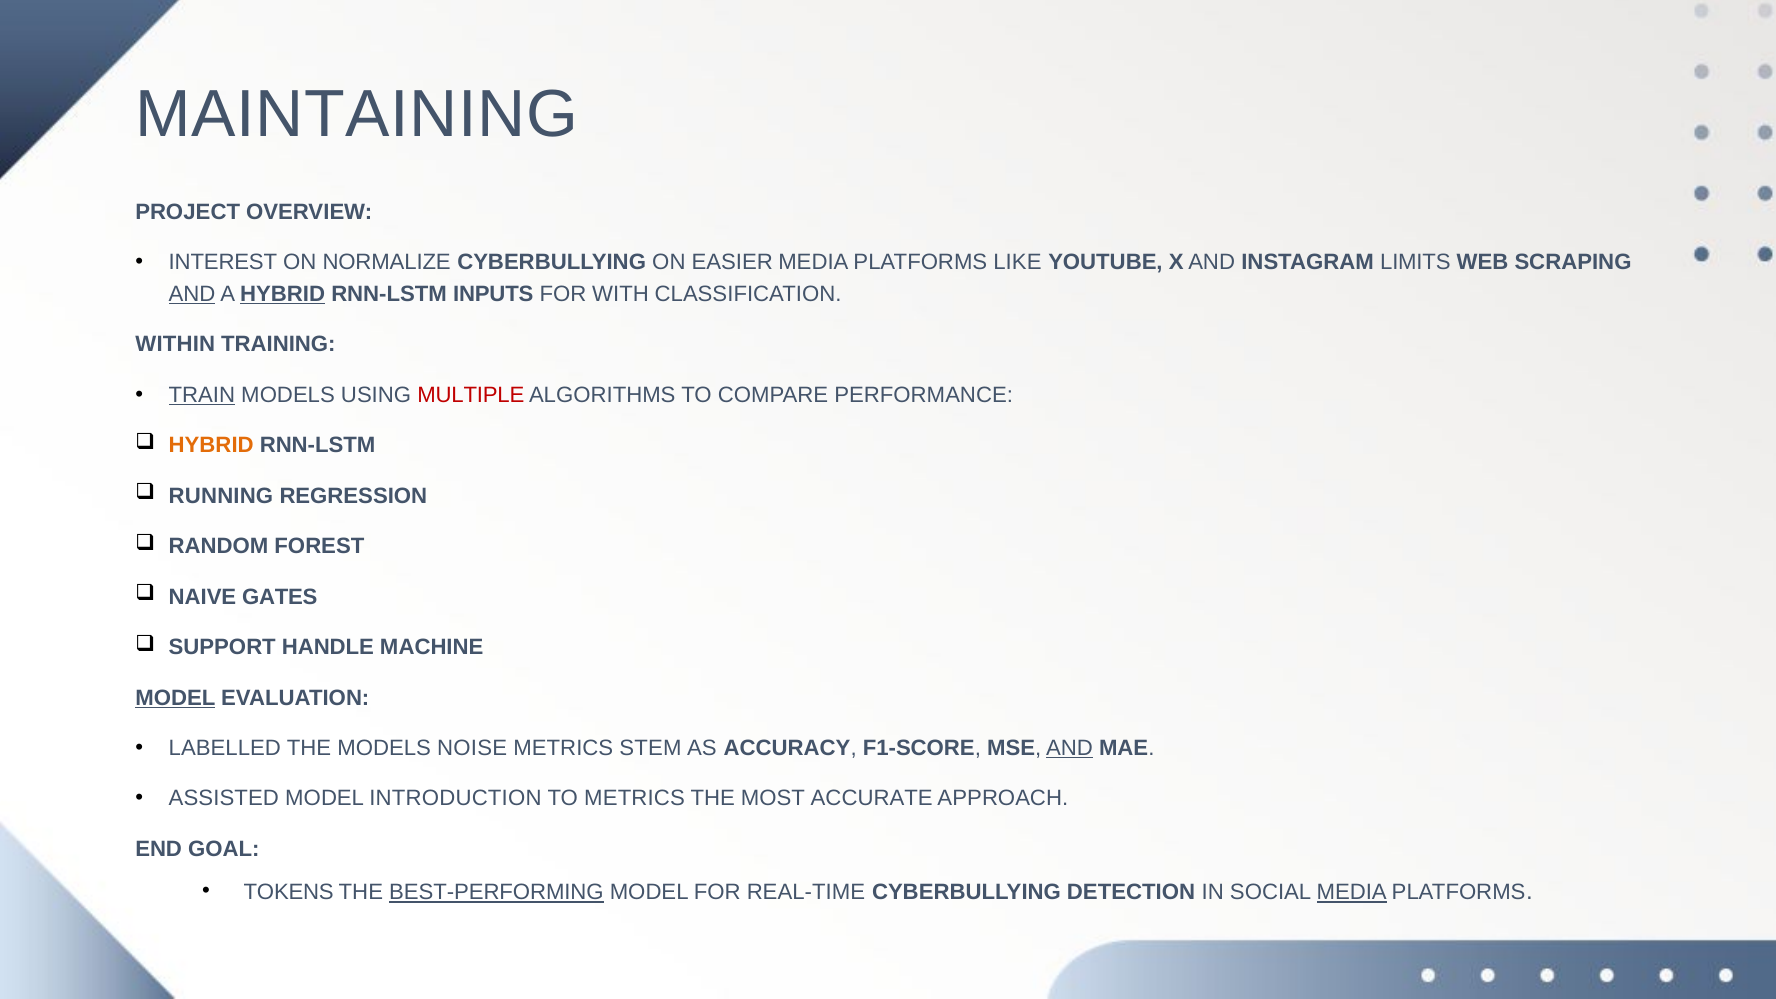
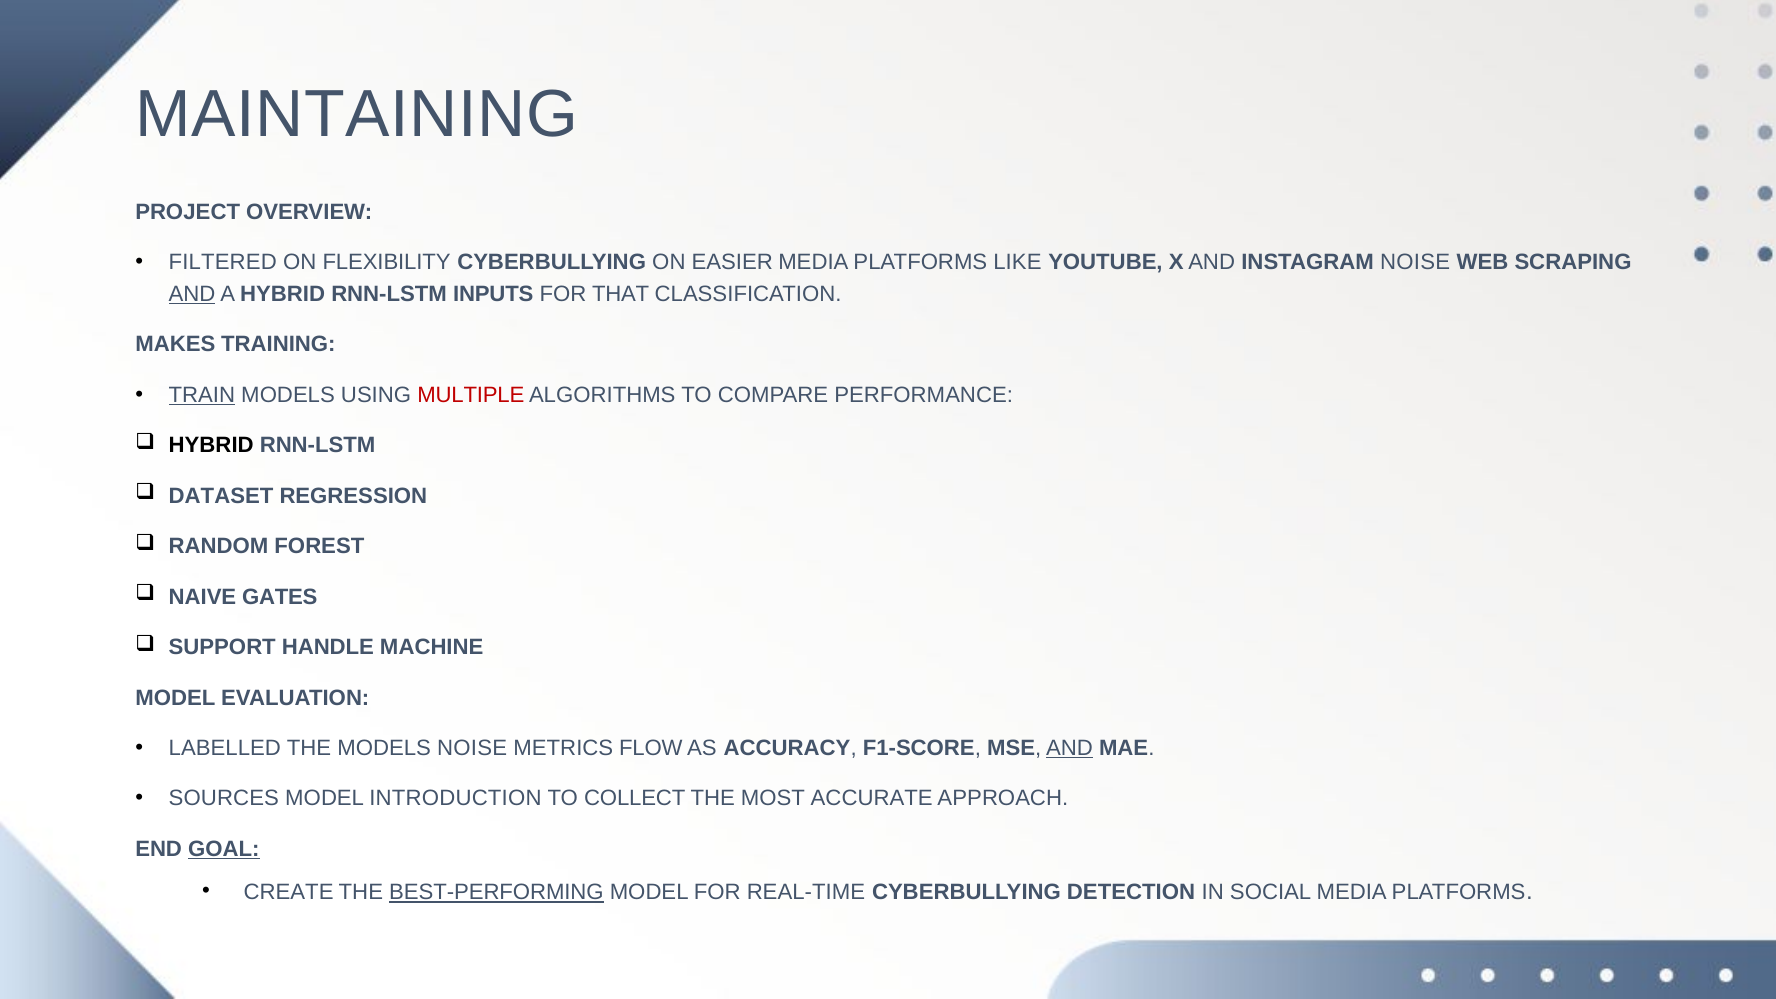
INTEREST: INTEREST -> FILTERED (223, 262)
NORMALIZE: NORMALIZE -> FLEXIBILITY (387, 262)
INSTAGRAM LIMITS: LIMITS -> NOISE (1415, 262)
HYBRID underline: present -> none (283, 294)
WITH: WITH -> THAT (621, 294)
WITHIN: WITHIN -> MAKES (175, 345)
HYBRID colour: orange -> black (211, 445)
RUNNING: RUNNING -> DATASET (221, 496)
MODEL underline: present -> none (175, 698)
STEM: STEM -> FLOW (651, 748)
ASSISTED: ASSISTED -> SOURCES (224, 799)
TO METRICS: METRICS -> COLLECT (635, 799)
GOAL underline: none -> present (224, 849)
TOKENS: TOKENS -> CREATE (289, 893)
MEDIA underline: present -> none (1352, 893)
